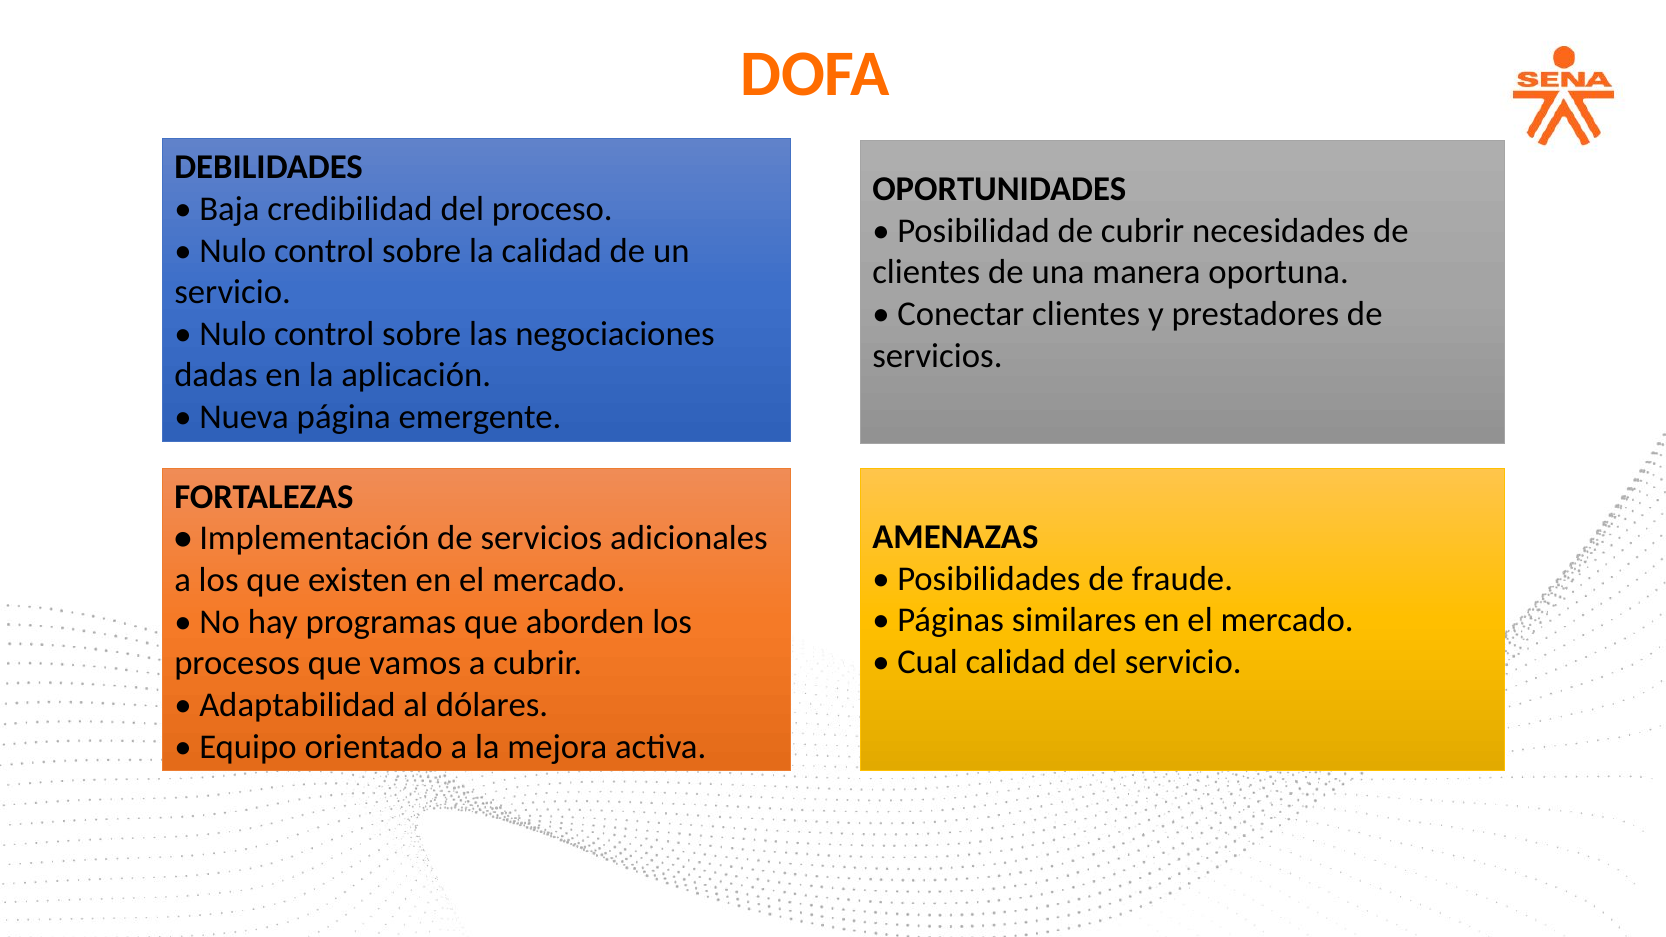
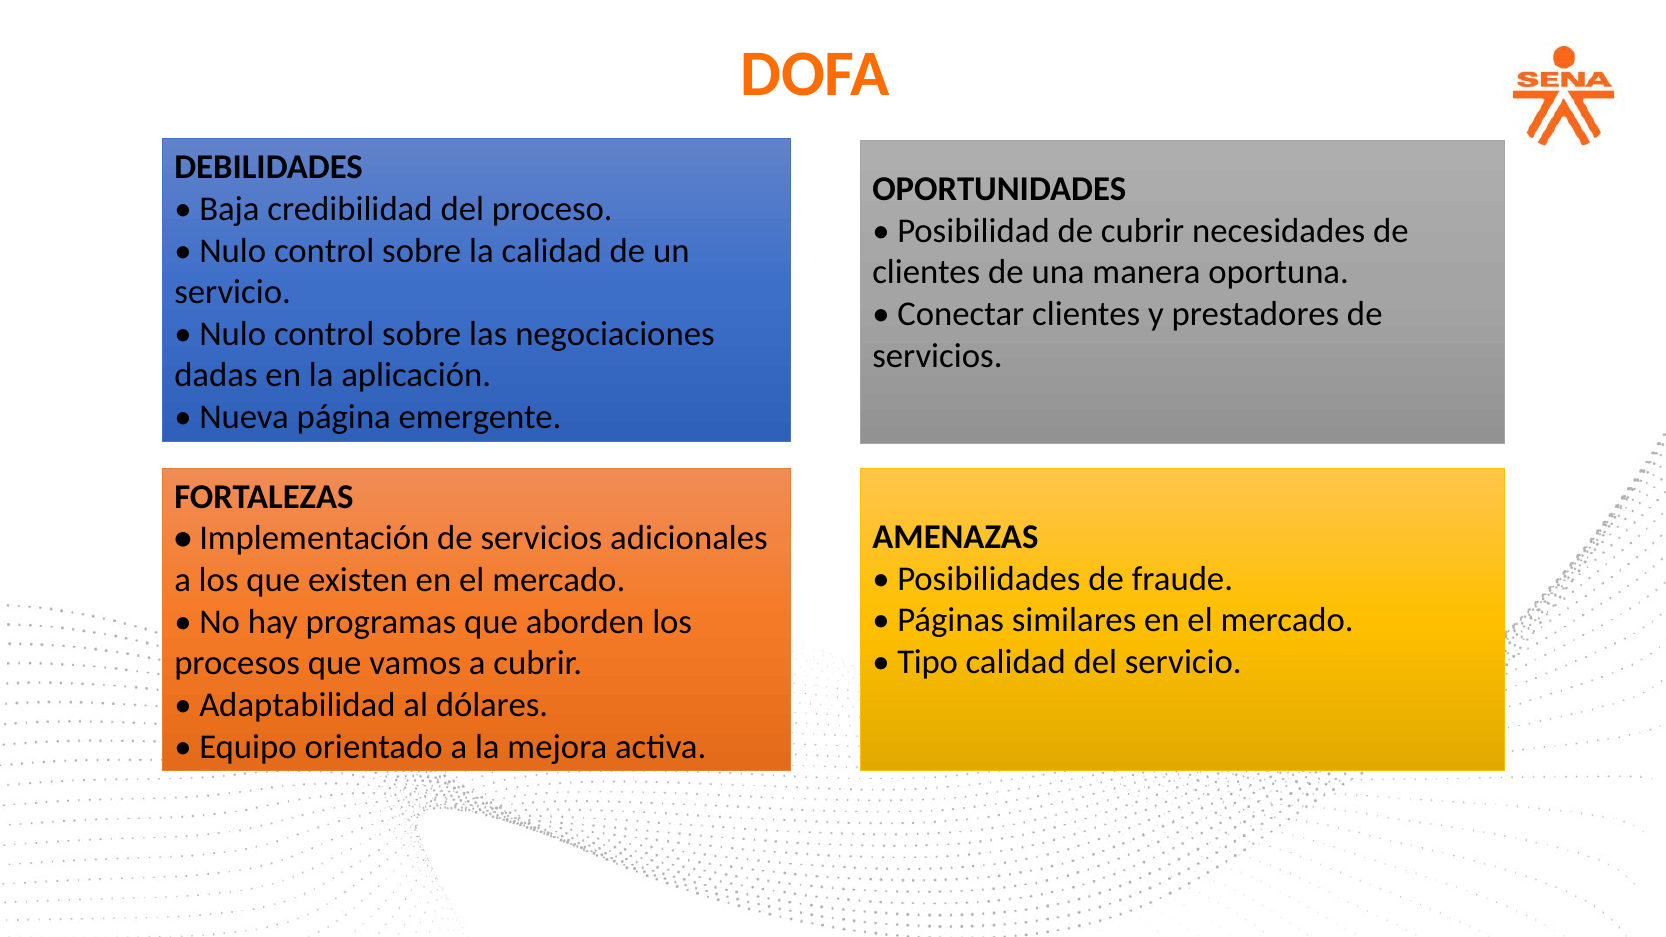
Cual: Cual -> Tipo (928, 662)
